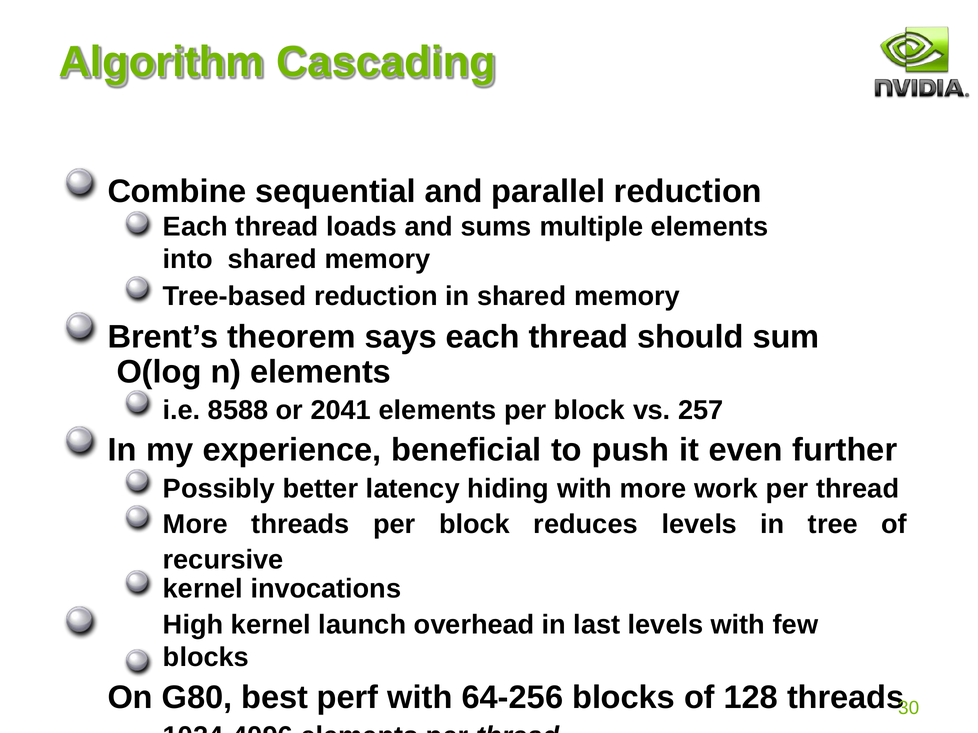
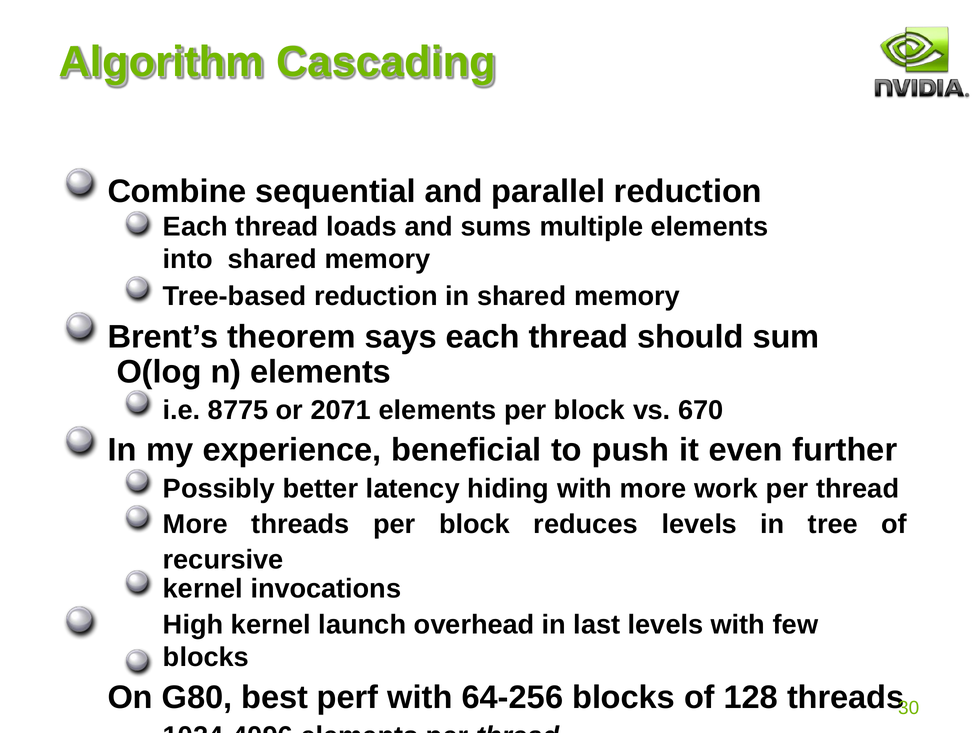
8588: 8588 -> 8775 (238, 411)
2041: 2041 -> 2071 (341, 411)
257: 257 -> 670 (701, 411)
